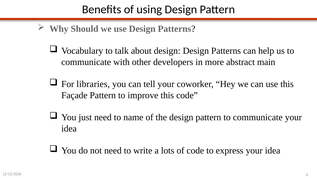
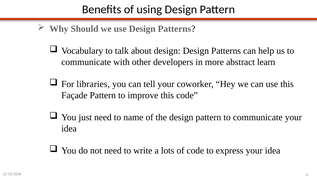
main: main -> learn (266, 62)
